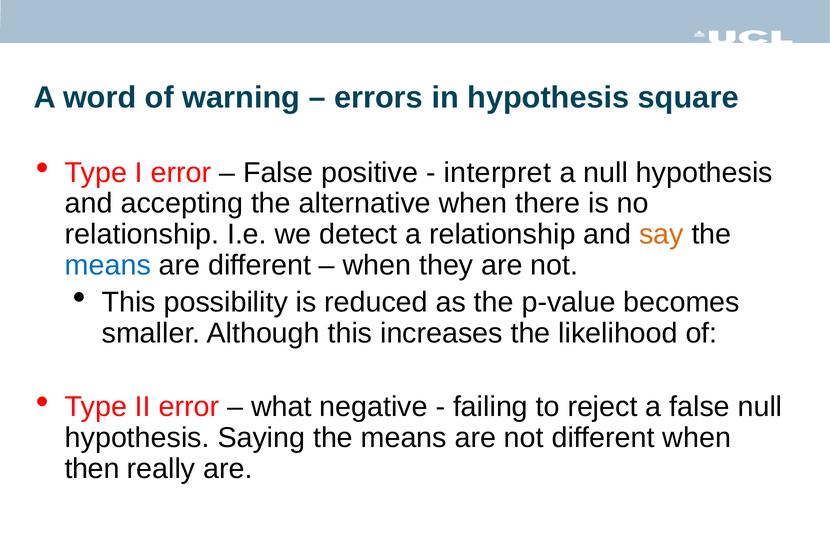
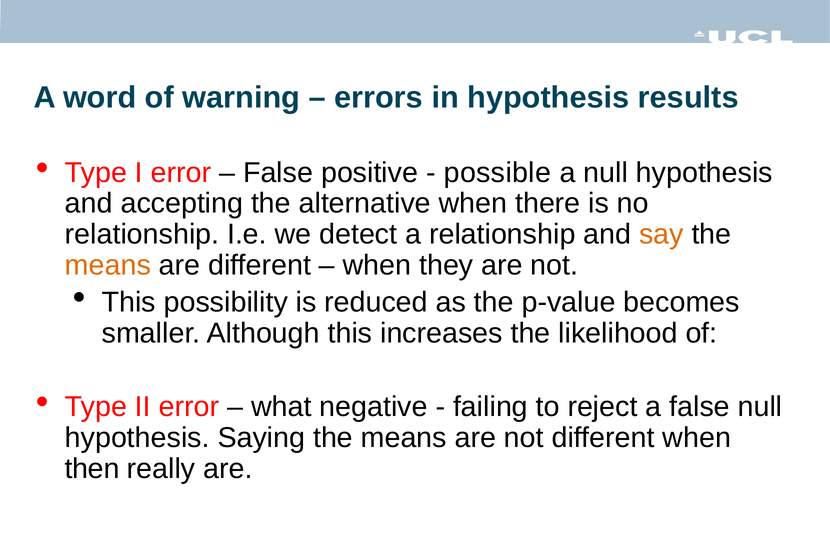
square: square -> results (688, 97)
interpret: interpret -> possible (497, 173)
means colour: blue -> orange (108, 266)
